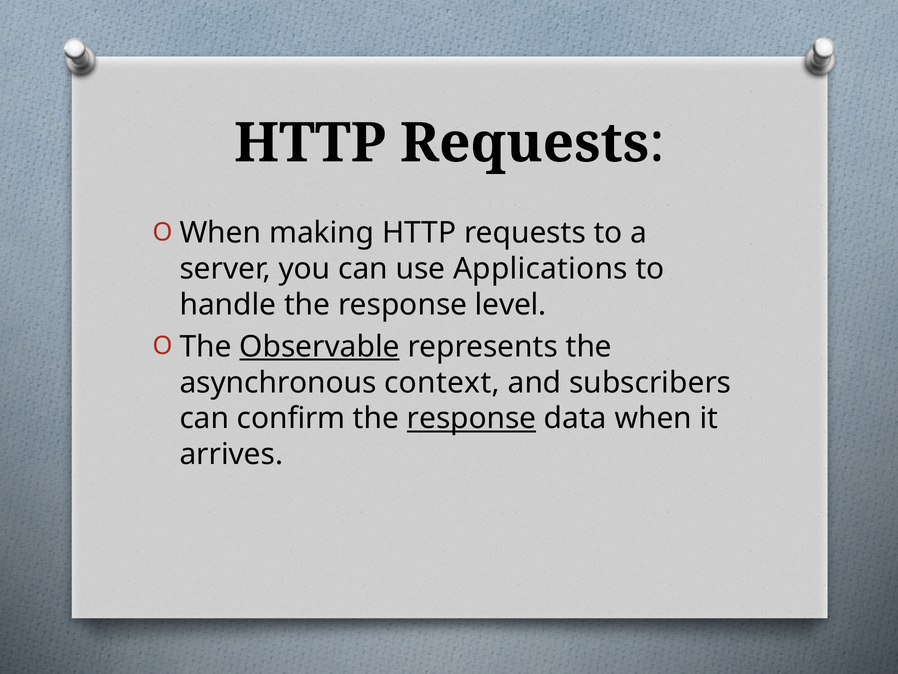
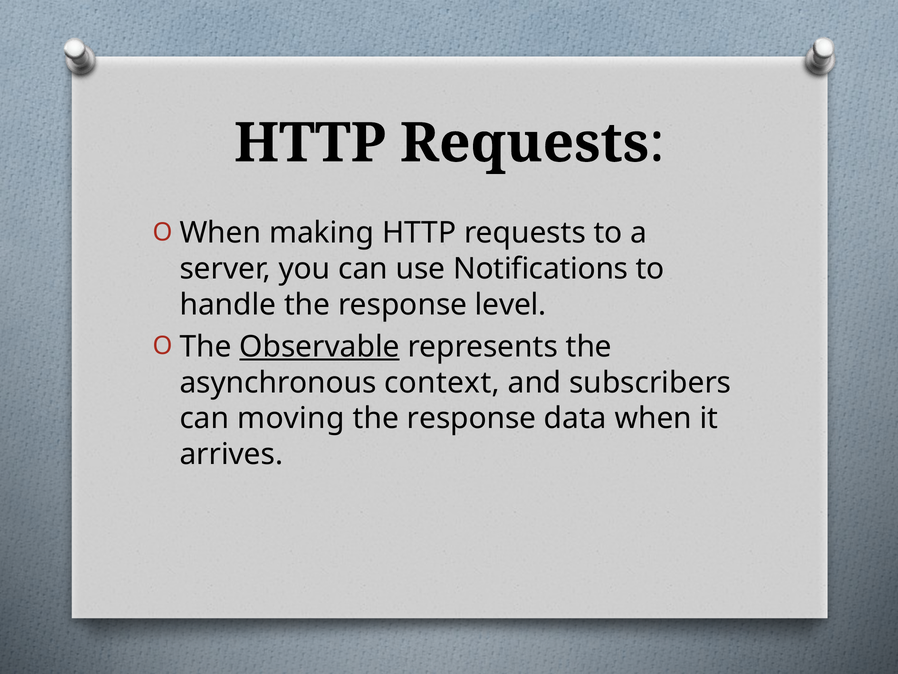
Applications: Applications -> Notifications (541, 269)
confirm: confirm -> moving (291, 418)
response underline: present -> none (472, 418)
